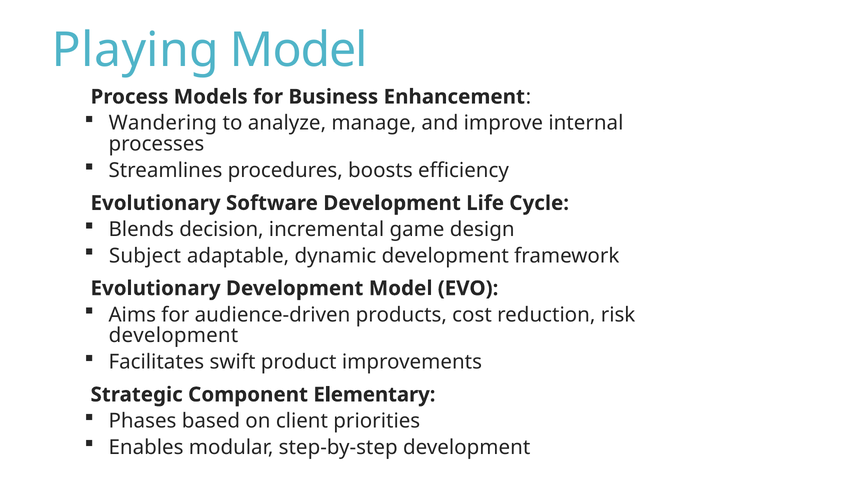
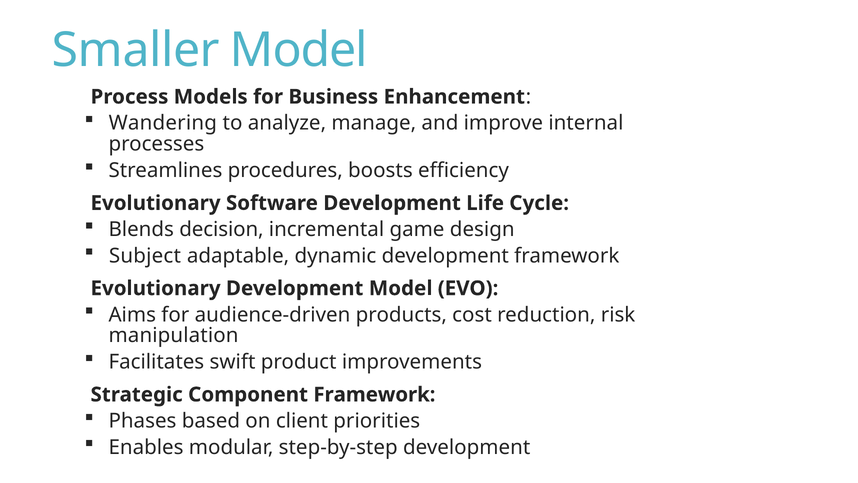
Playing: Playing -> Smaller (136, 50)
development: development -> manipulation (174, 335)
Component Elementary: Elementary -> Framework (374, 394)
